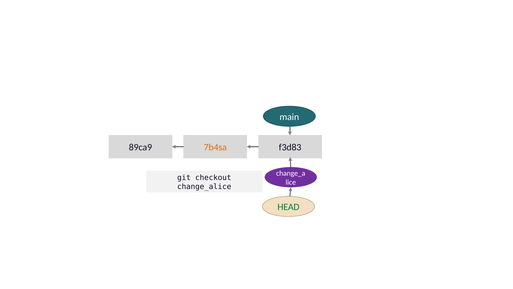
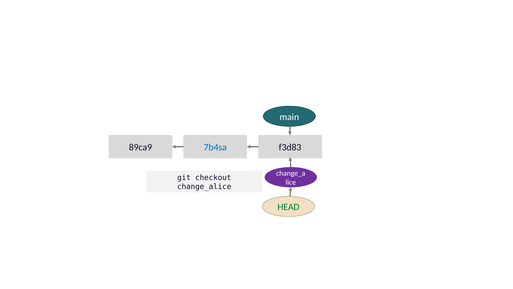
7b4sa colour: orange -> blue (215, 147)
